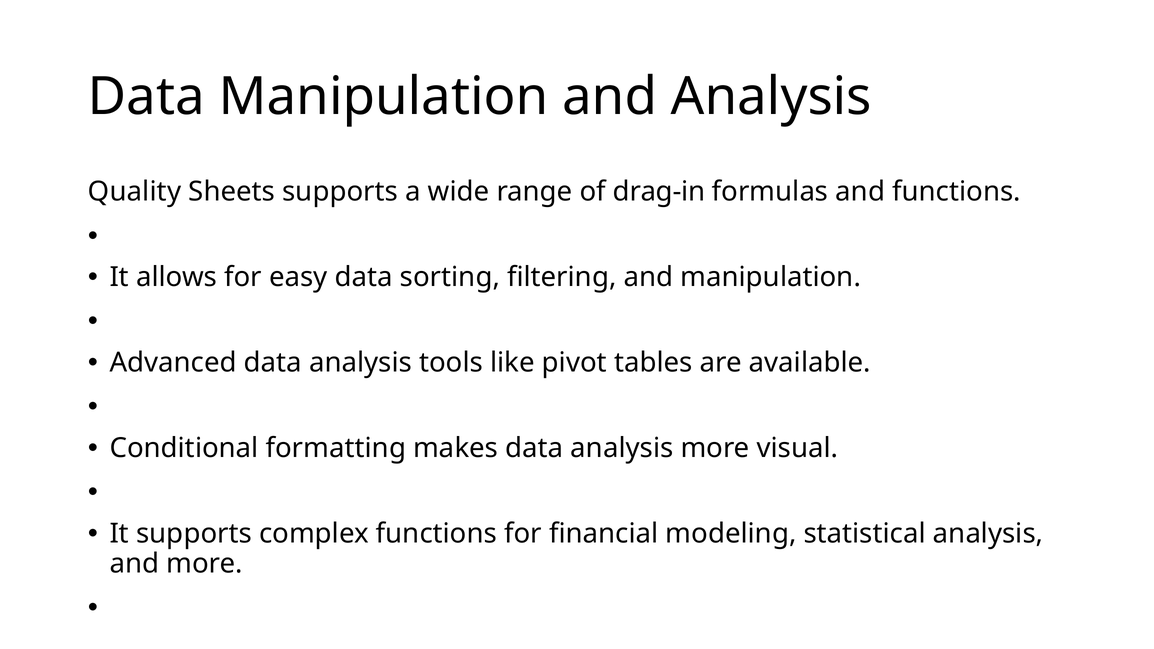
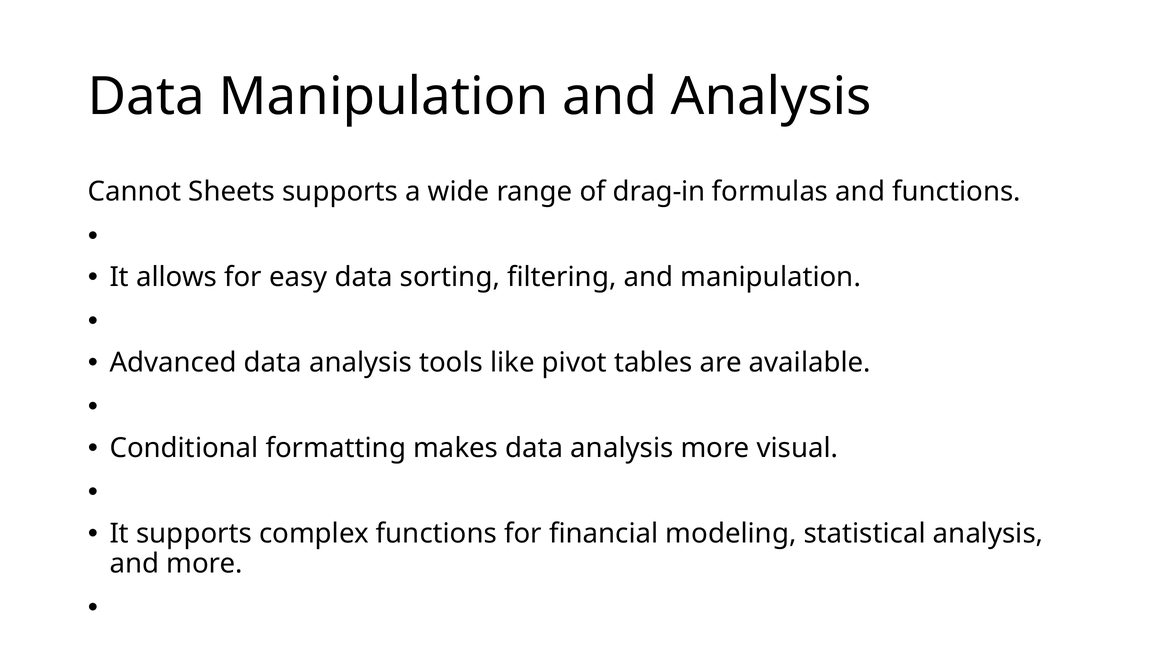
Quality: Quality -> Cannot (135, 192)
